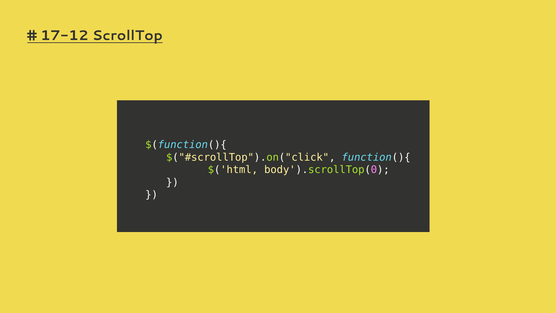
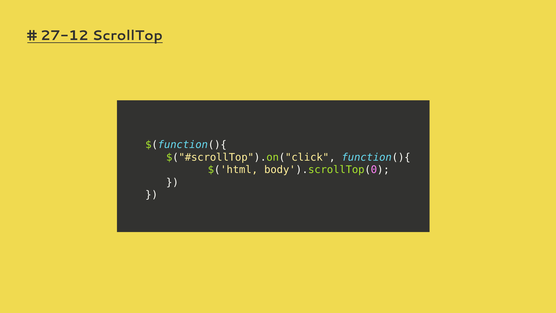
17-12: 17-12 -> 27-12 (64, 36)
